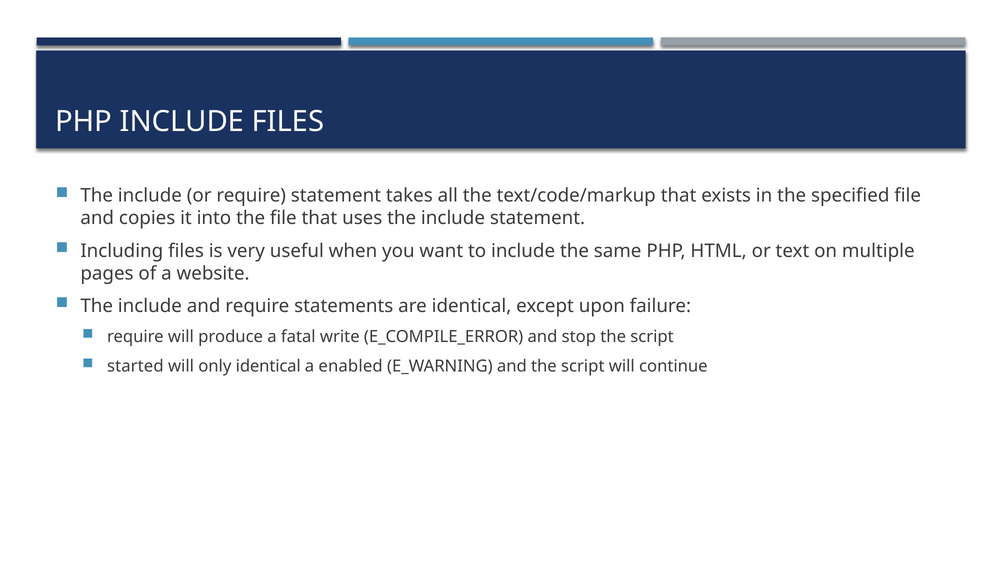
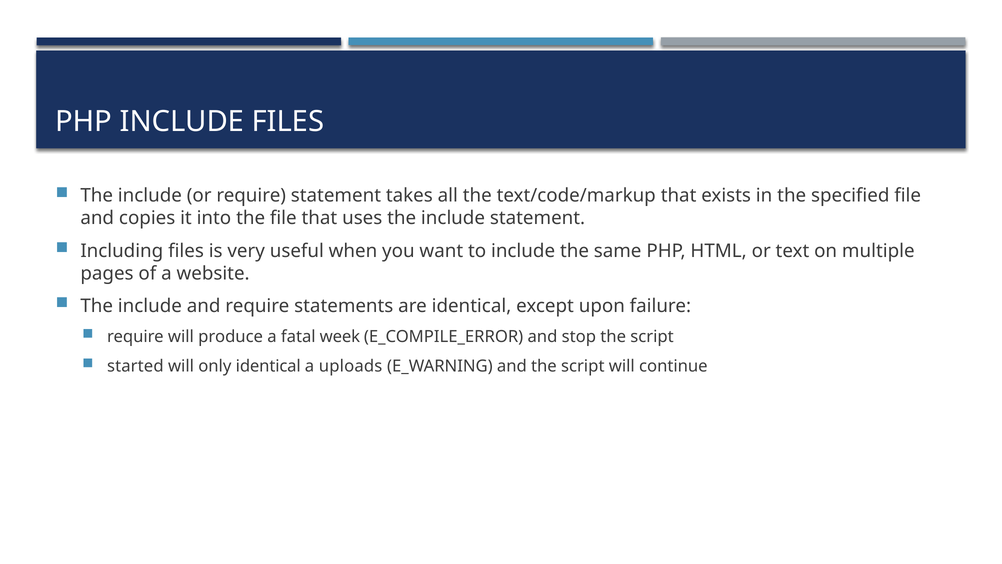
write: write -> week (340, 337)
enabled: enabled -> uploads (351, 366)
